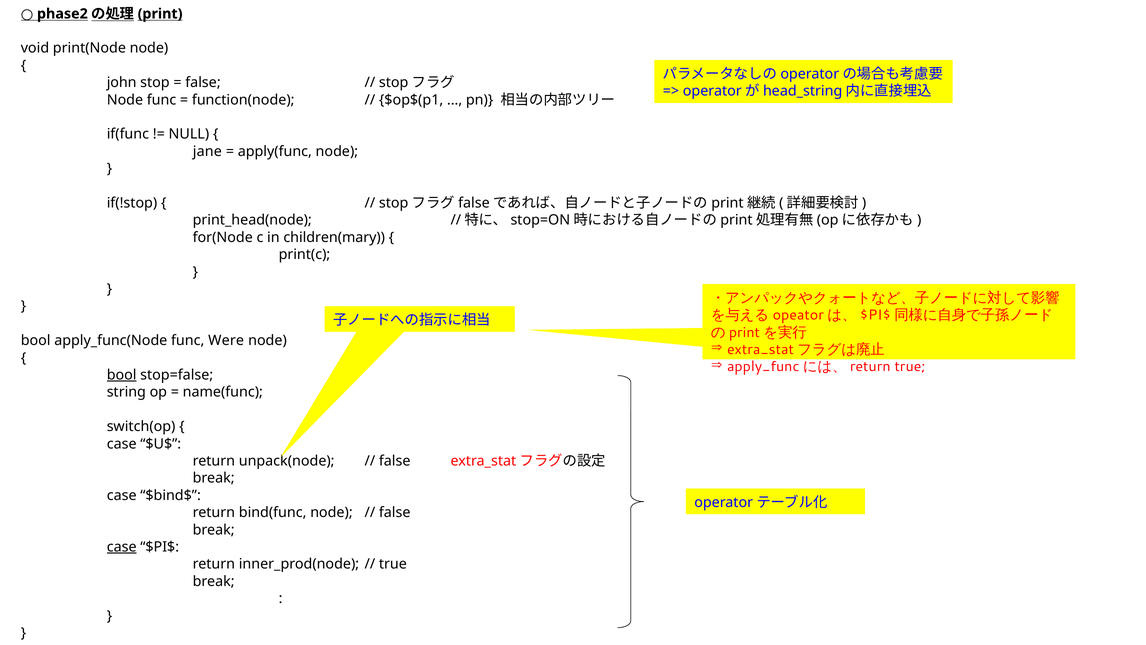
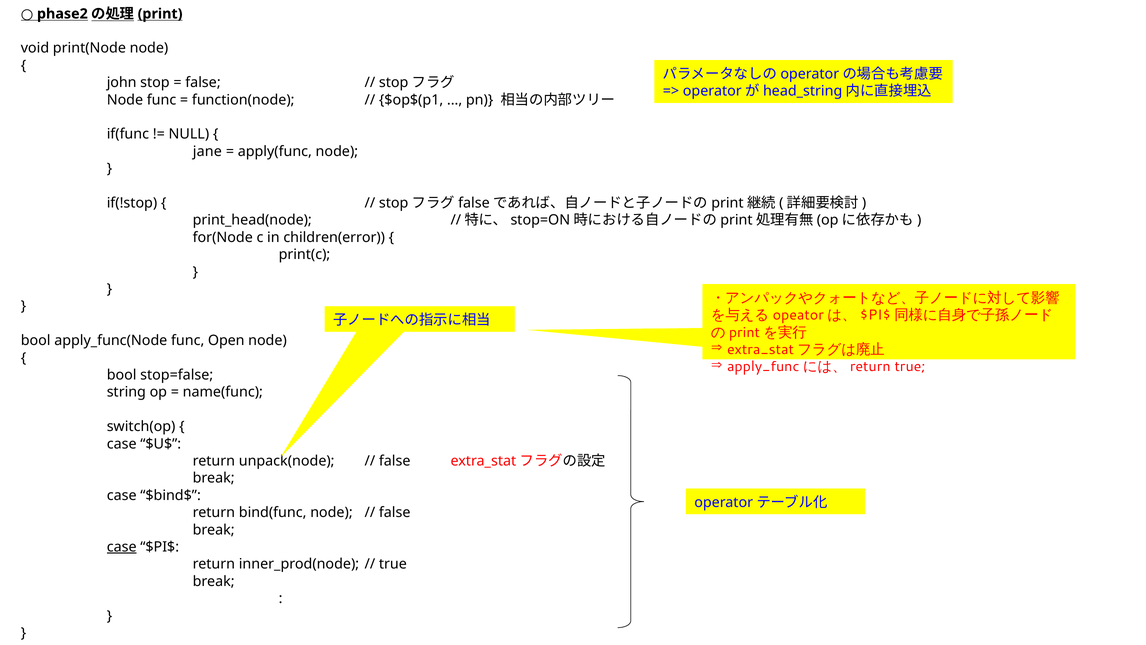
children(mary: children(mary -> children(error (334, 237)
Were: Were -> Open (226, 340)
bool underline: present -> none (122, 375)
